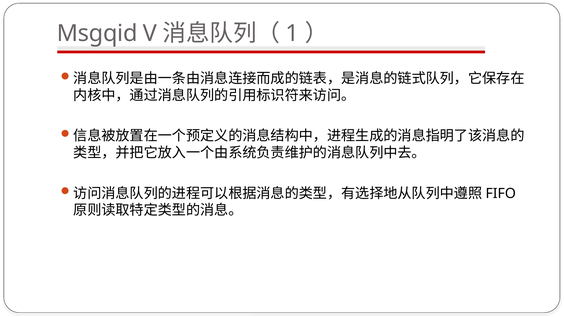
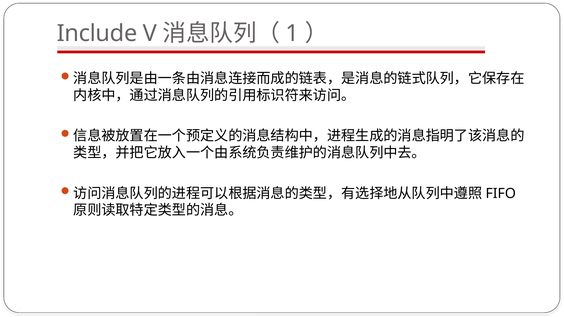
Msgqid: Msgqid -> Include (97, 33)
